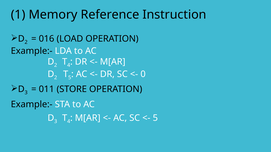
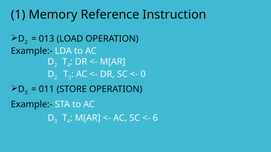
016: 016 -> 013 (47, 39)
5: 5 -> 6 (155, 118)
